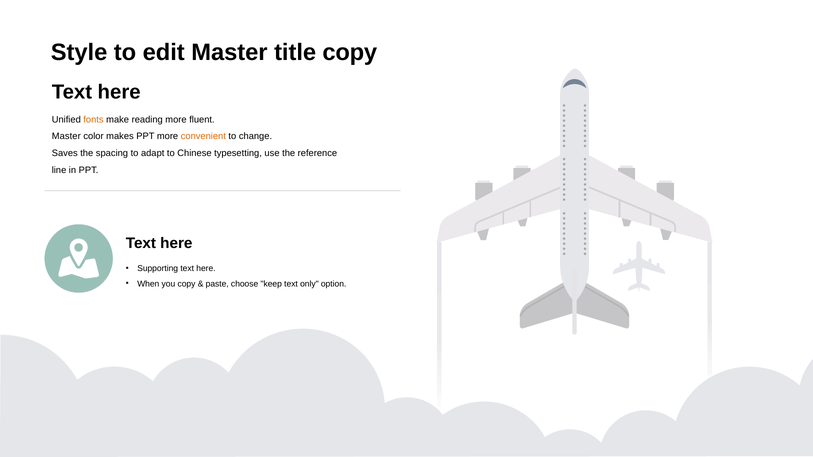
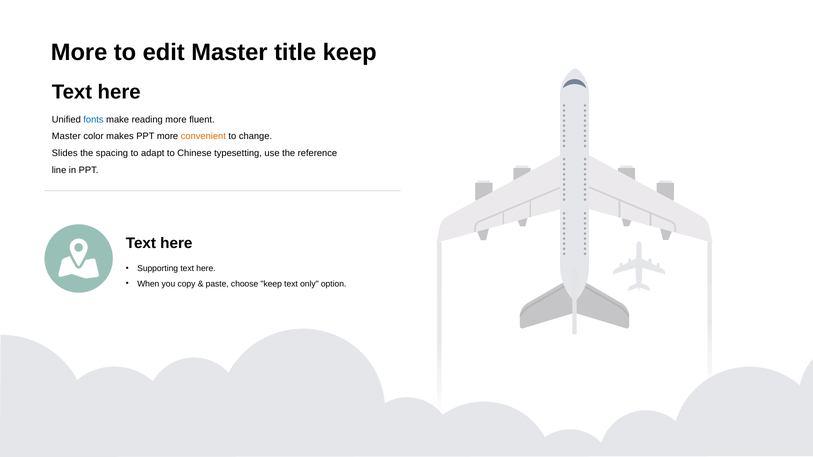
Style: Style -> More (79, 53)
title copy: copy -> keep (350, 53)
fonts colour: orange -> blue (93, 120)
Saves: Saves -> Slides (65, 153)
